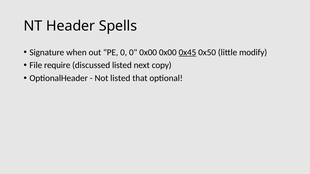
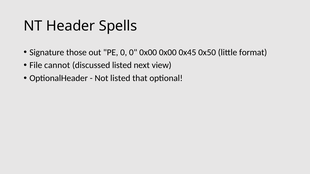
when: when -> those (76, 52)
0x45 underline: present -> none (187, 52)
modify: modify -> format (253, 52)
require: require -> cannot (57, 65)
copy: copy -> view (162, 65)
